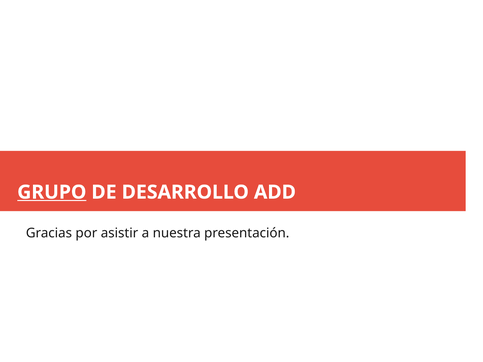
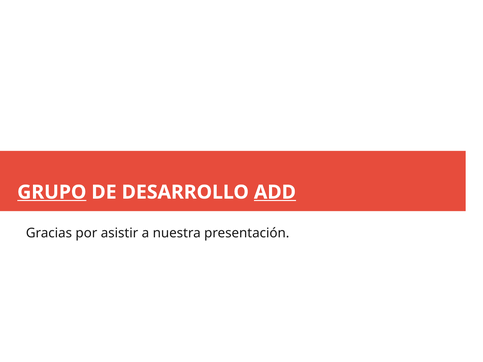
ADD underline: none -> present (275, 192)
